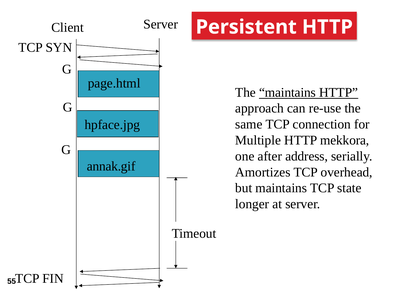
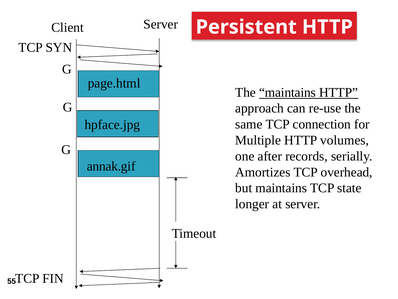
mekkora: mekkora -> volumes (345, 140)
address: address -> records (306, 156)
